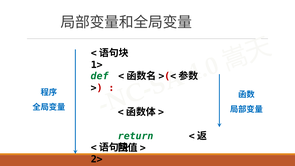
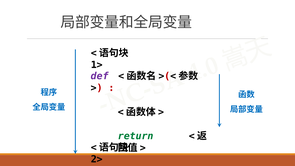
def colour: green -> purple (100, 76)
